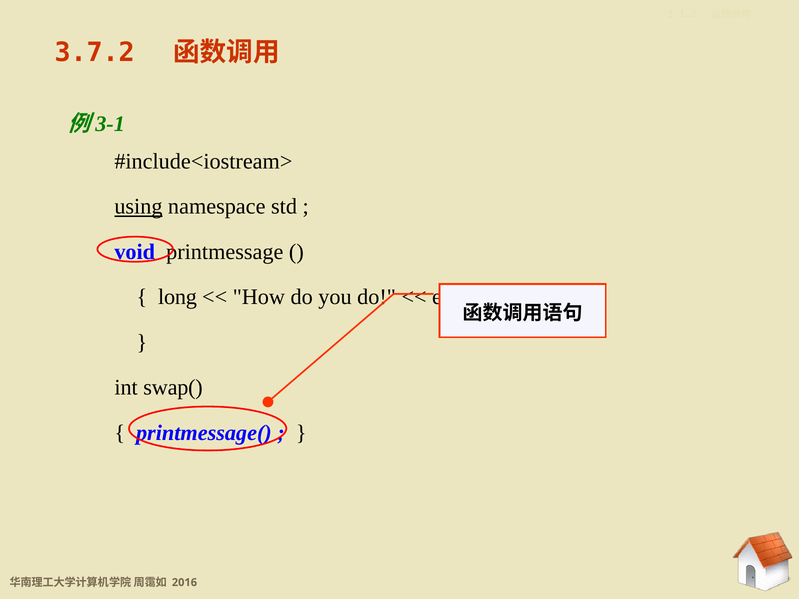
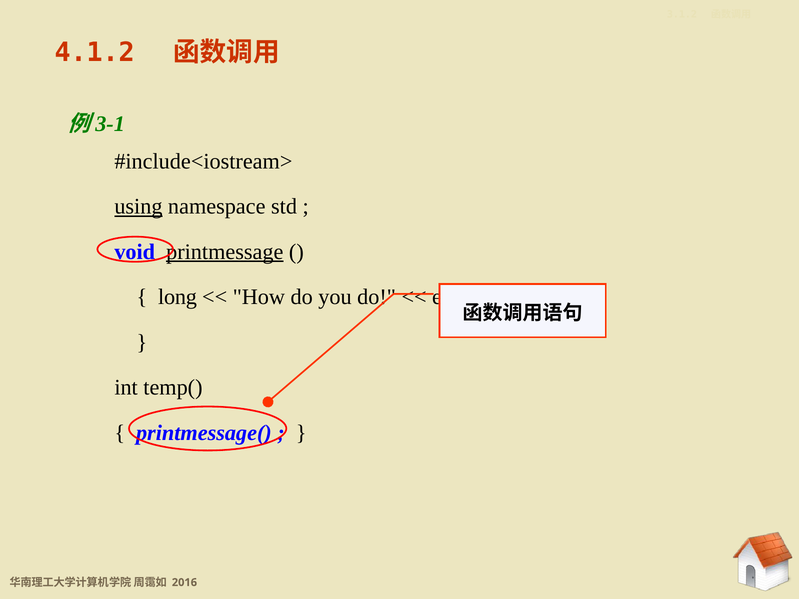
3.7.2: 3.7.2 -> 4.1.2 (95, 52)
printmessage underline: none -> present (225, 252)
swap(: swap( -> temp( (173, 388)
